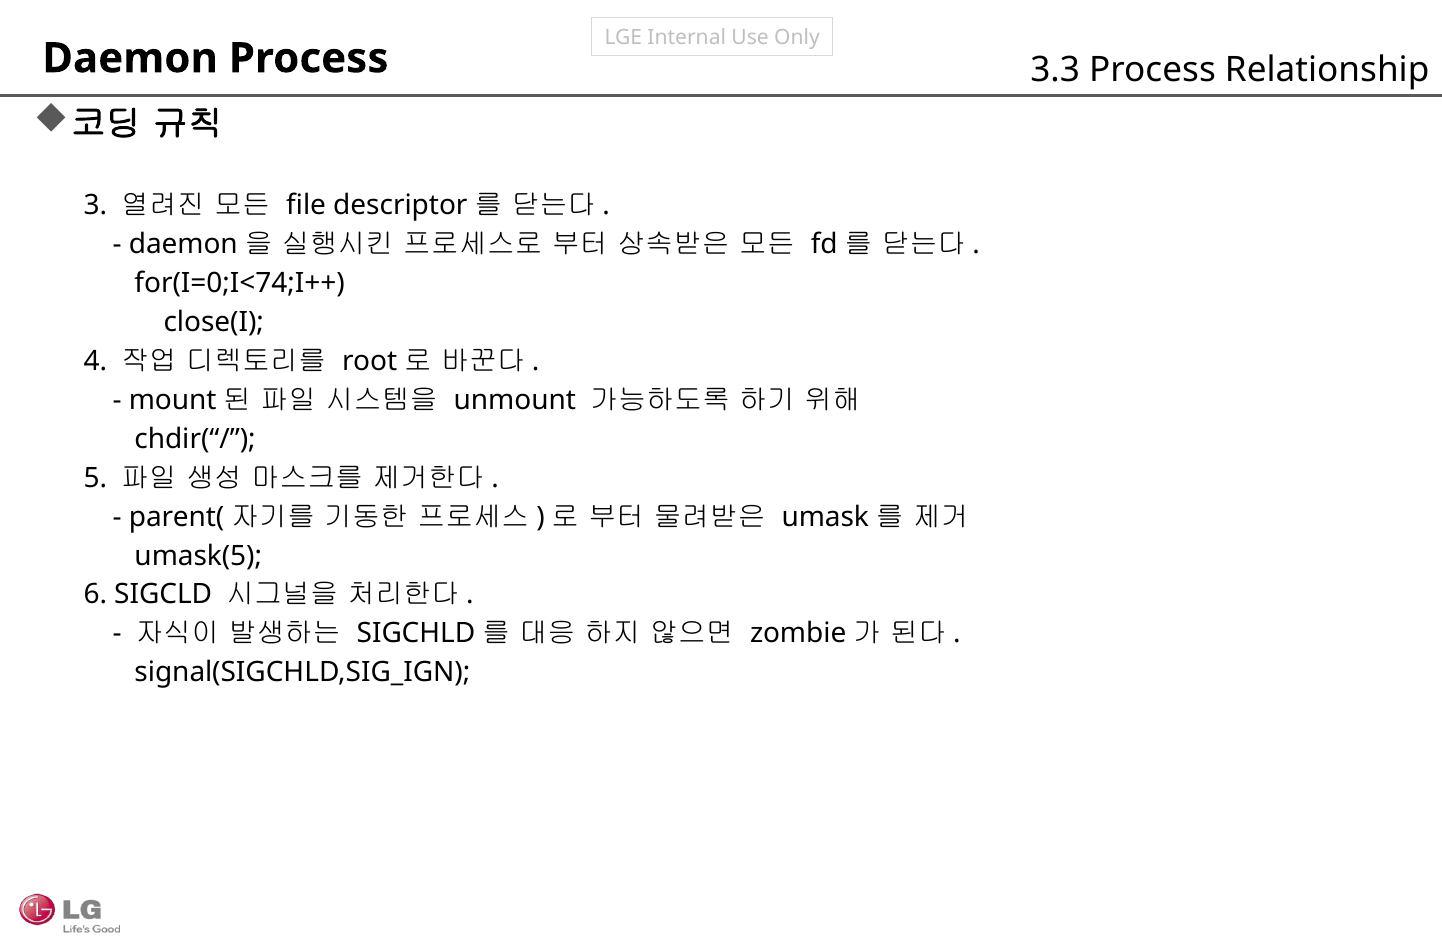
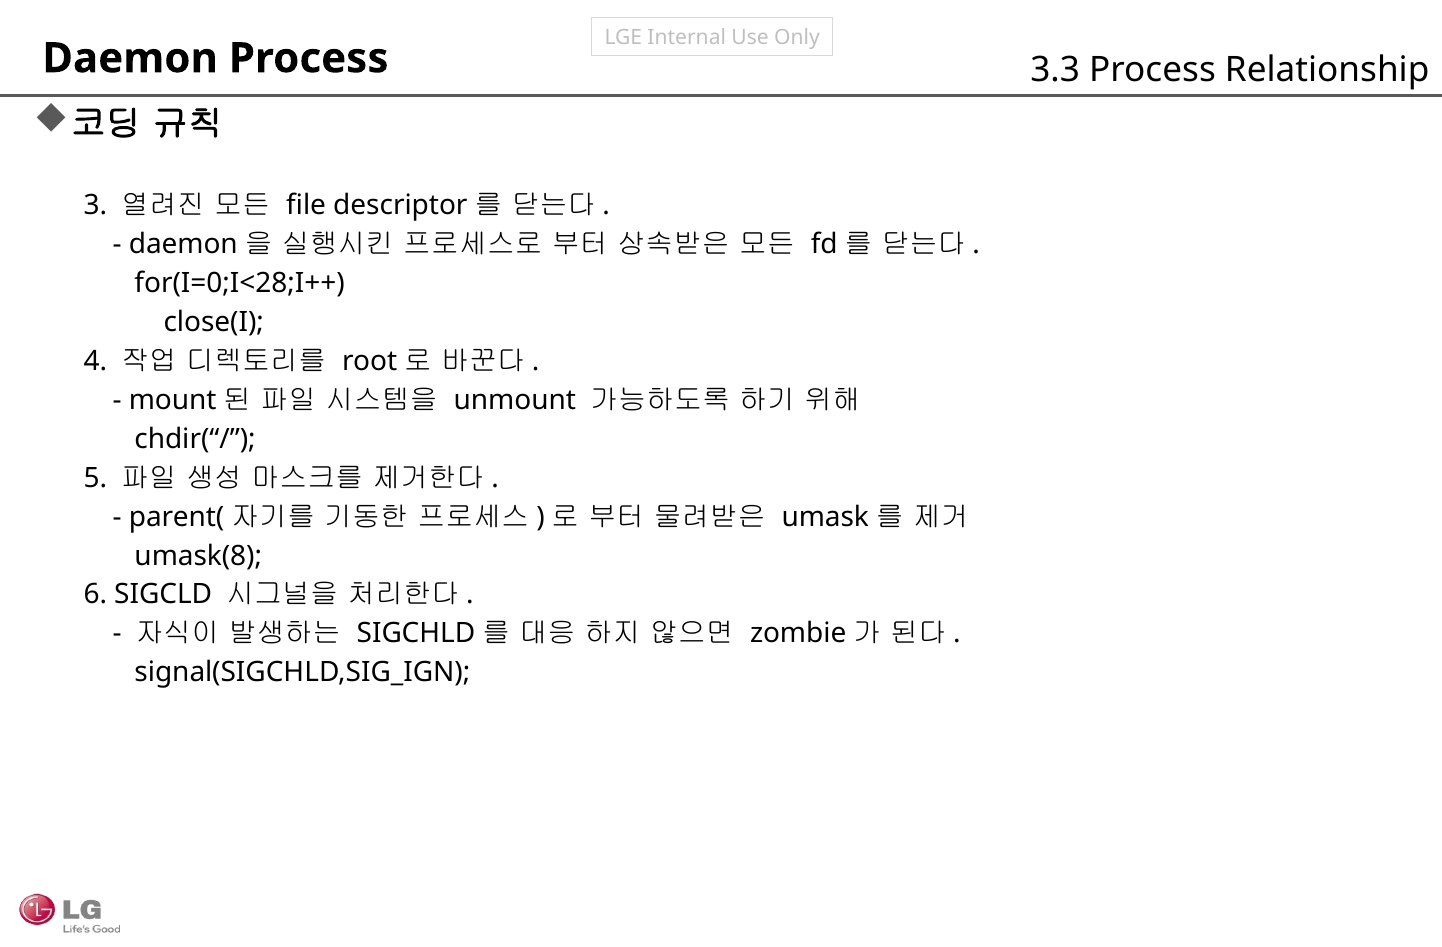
for(I=0;I<74;I++: for(I=0;I<74;I++ -> for(I=0;I<28;I++ (240, 283)
umask(5: umask(5 -> umask(8 (198, 556)
